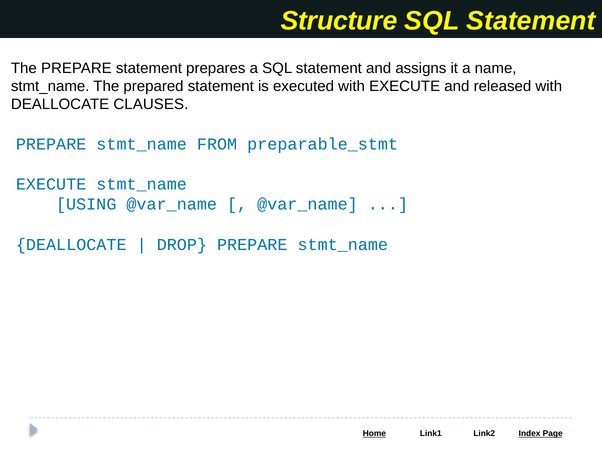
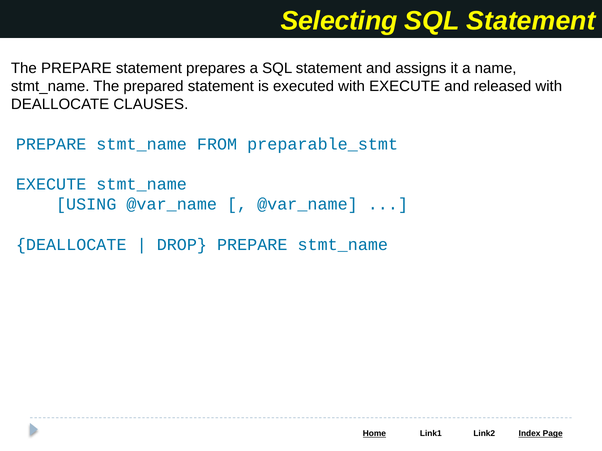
Structure: Structure -> Selecting (339, 21)
